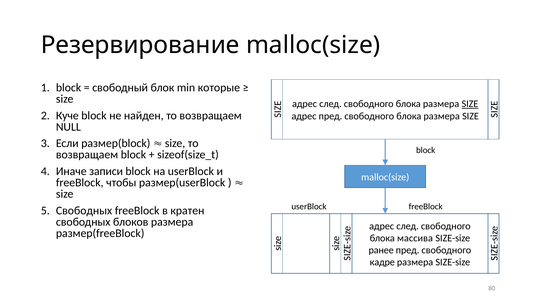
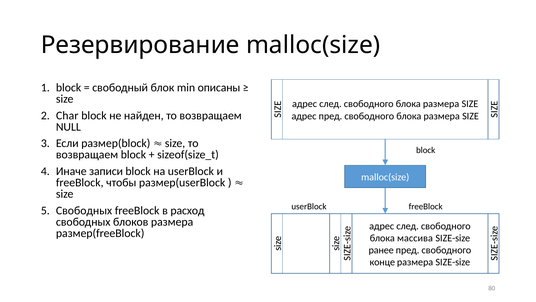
которые: которые -> описаны (219, 88)
SIZE underline: present -> none (470, 104)
Куче: Куче -> Char (67, 115)
кратен: кратен -> расход (187, 210)
кадре: кадре -> конце (382, 262)
